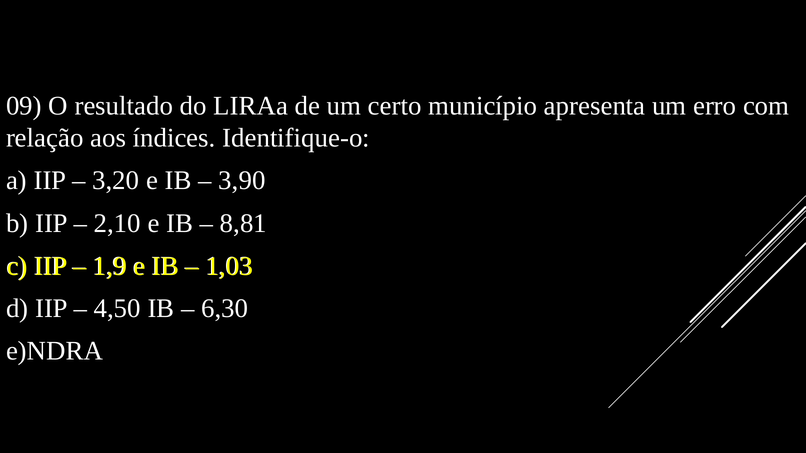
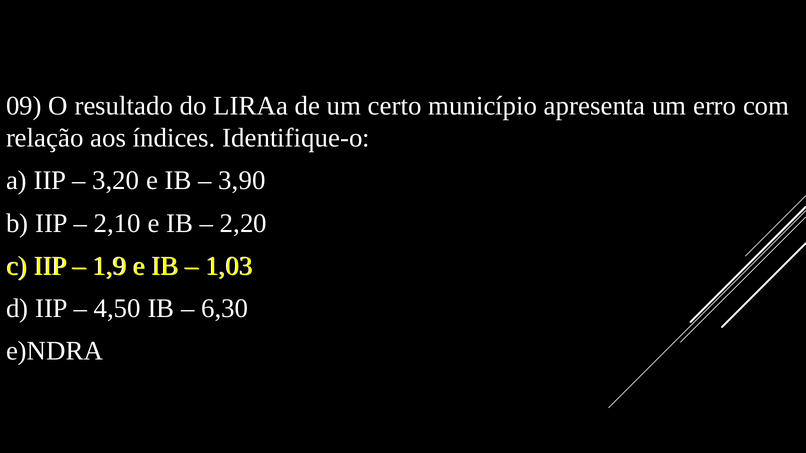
8,81: 8,81 -> 2,20 (243, 223)
